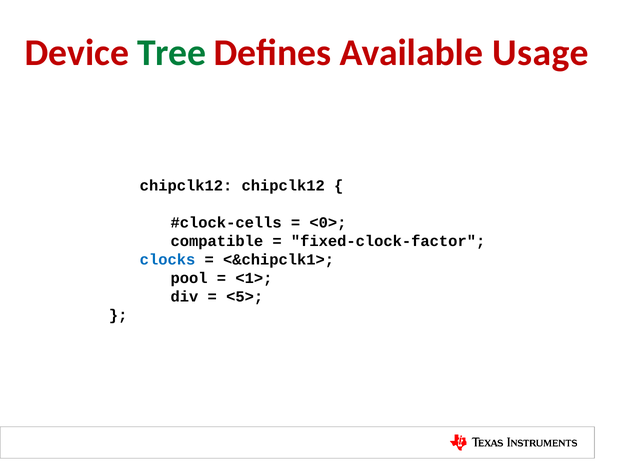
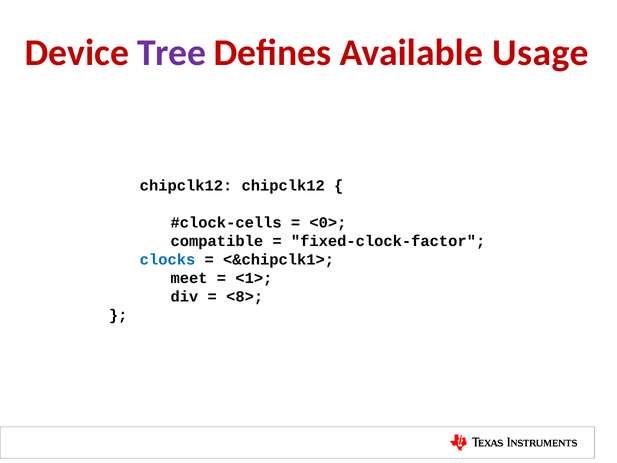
Tree colour: green -> purple (172, 53)
pool: pool -> meet (189, 278)
<5>: <5> -> <8> (245, 297)
